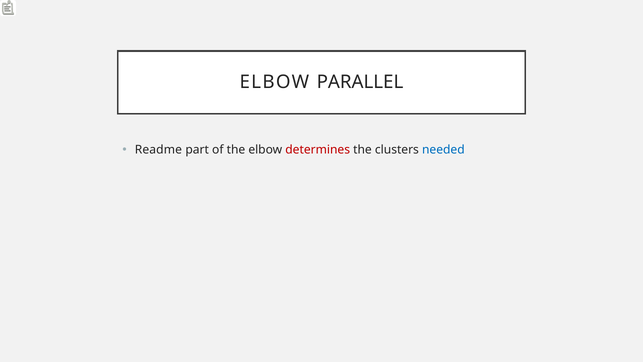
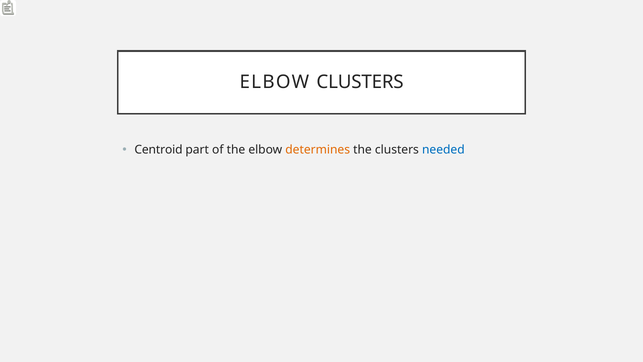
ELBOW PARALLEL: PARALLEL -> CLUSTERS (360, 82)
Readme: Readme -> Centroid (158, 150)
determines colour: red -> orange (318, 150)
